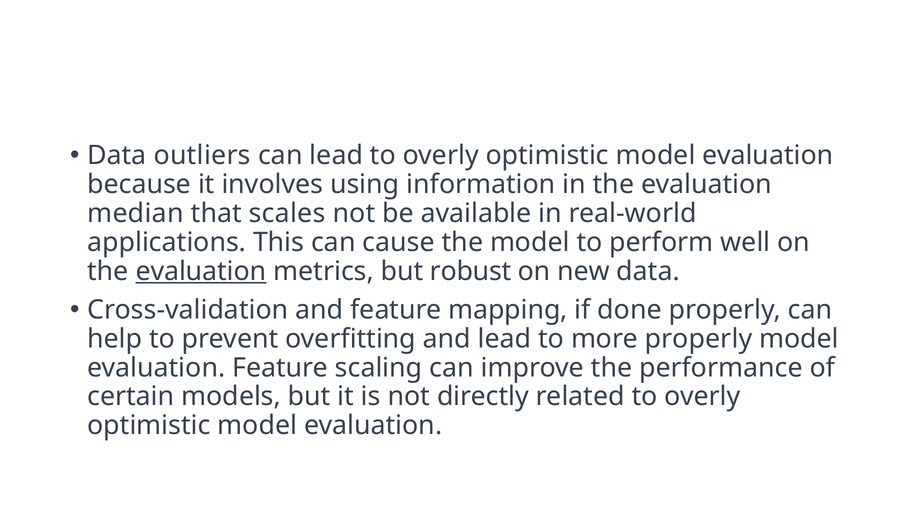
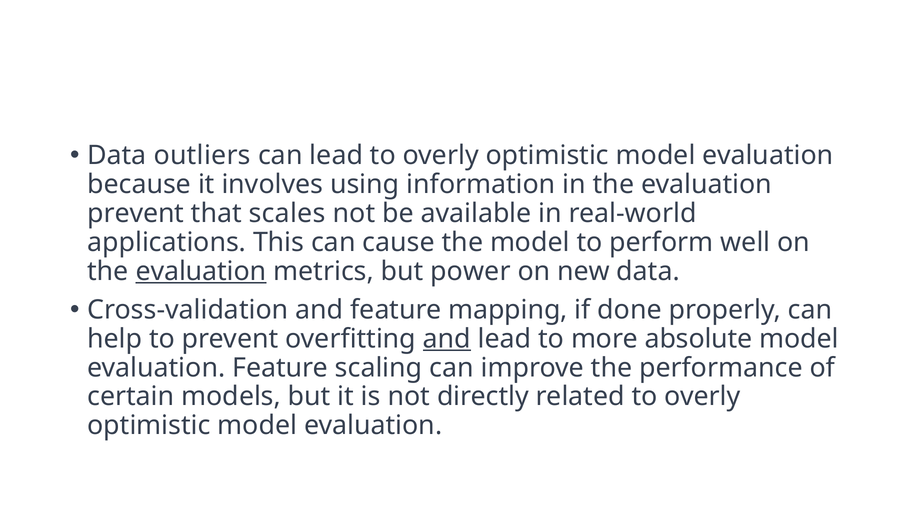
median: median -> prevent (136, 213)
robust: robust -> power (471, 271)
and underline: none -> present (447, 339)
more properly: properly -> absolute (699, 339)
